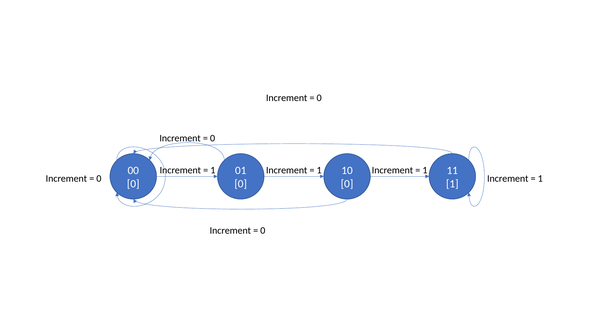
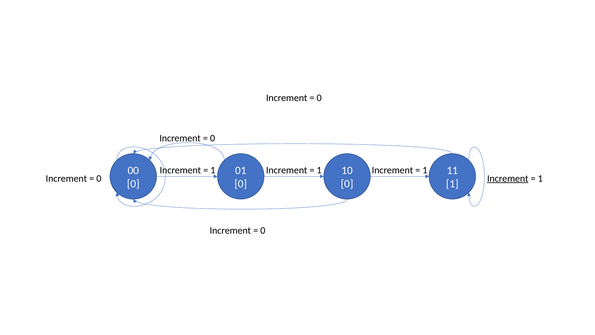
Increment underline: none -> present (508, 178)
